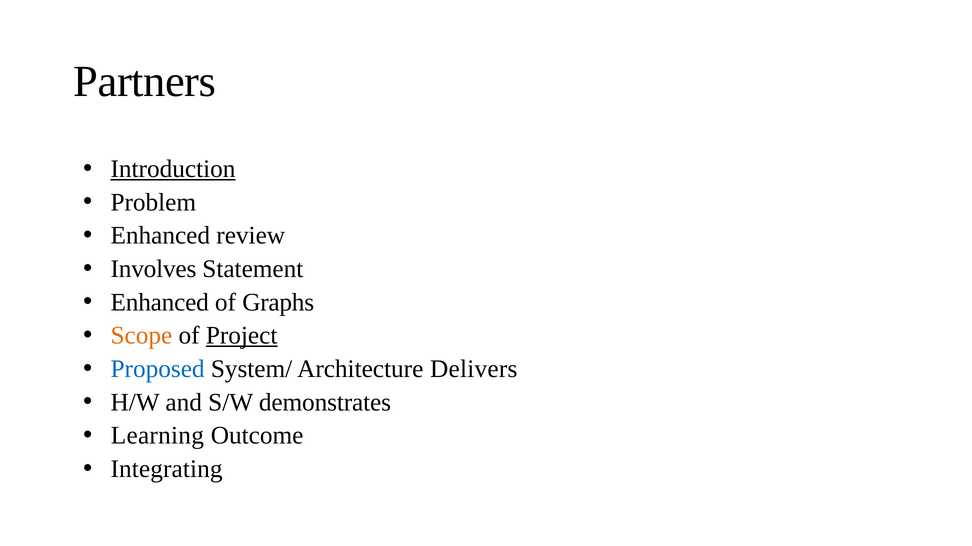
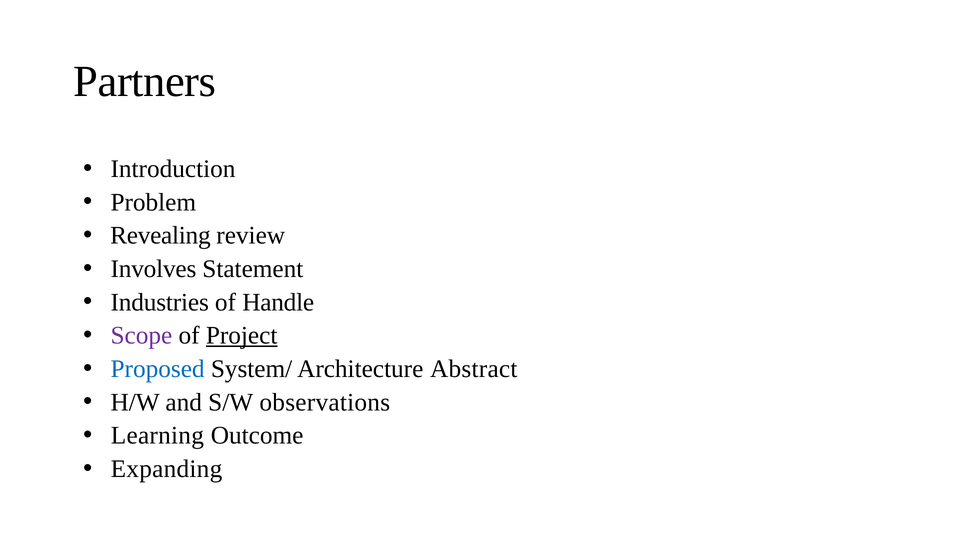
Introduction underline: present -> none (173, 169)
Enhanced: Enhanced -> Revealing (160, 236)
Enhanced: Enhanced -> Industries (160, 303)
Graphs: Graphs -> Handle (278, 303)
Scope colour: orange -> purple (141, 336)
Delivers: Delivers -> Abstract (474, 369)
demonstrates: demonstrates -> observations (325, 403)
Integrating: Integrating -> Expanding (166, 470)
